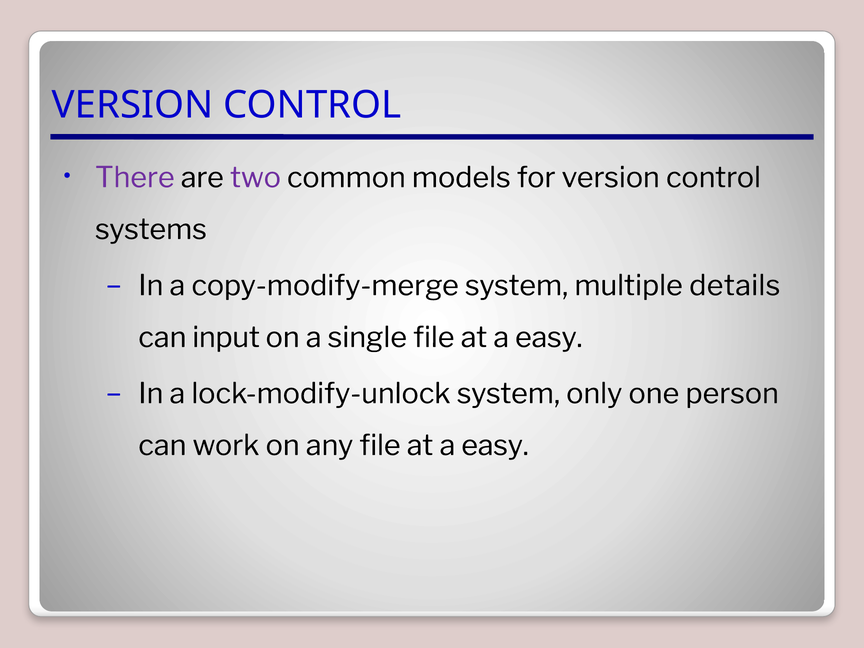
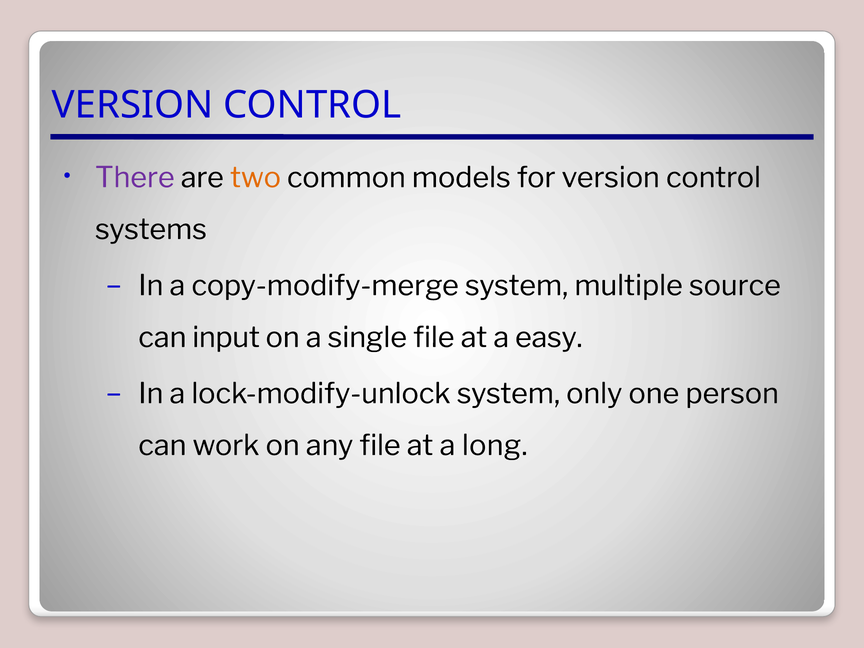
two colour: purple -> orange (255, 178)
details: details -> source (735, 286)
easy: easy -> long (495, 446)
